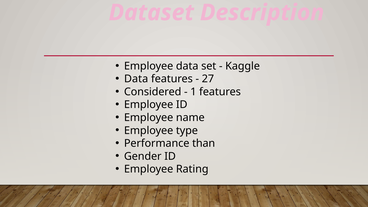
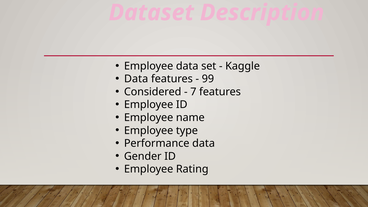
27: 27 -> 99 (208, 79)
1: 1 -> 7 (193, 92)
Performance than: than -> data (204, 143)
